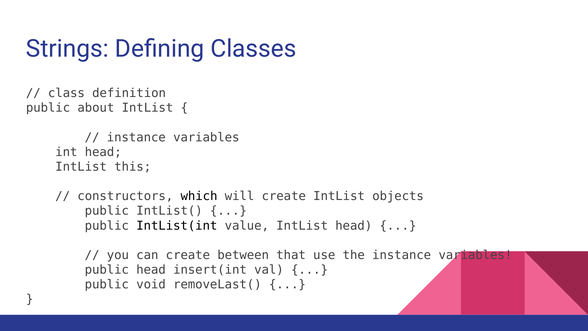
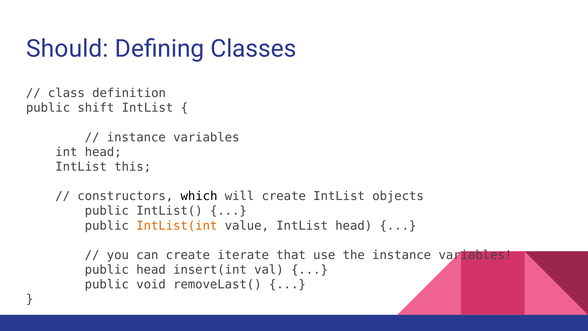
Strings: Strings -> Should (67, 49)
about: about -> shift (96, 108)
IntList(int colour: black -> orange (177, 225)
between: between -> iterate (243, 255)
